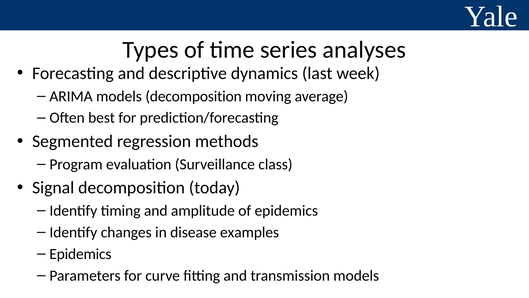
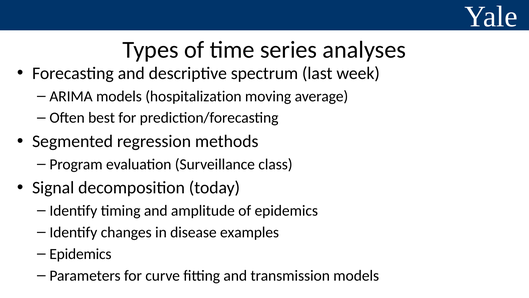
dynamics: dynamics -> spectrum (265, 73)
models decomposition: decomposition -> hospitalization (193, 96)
